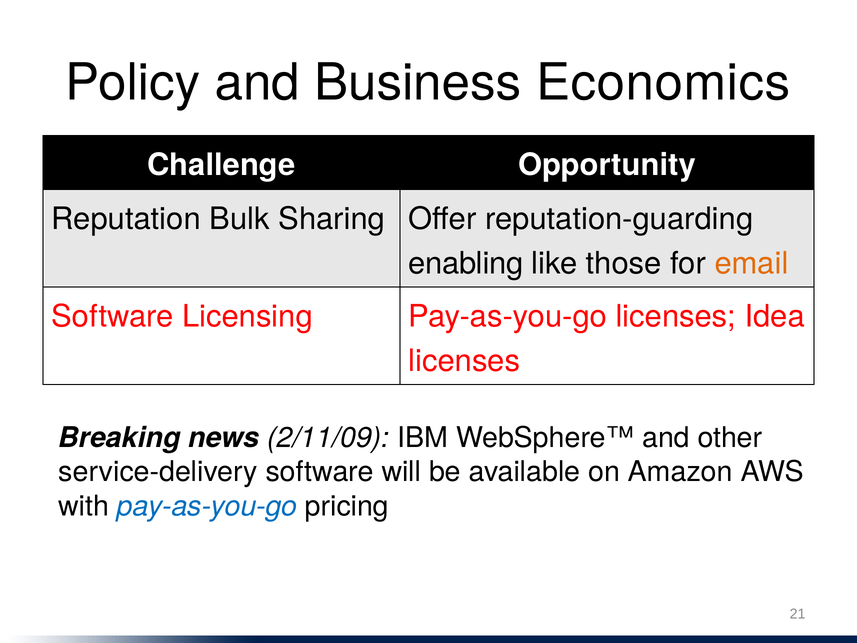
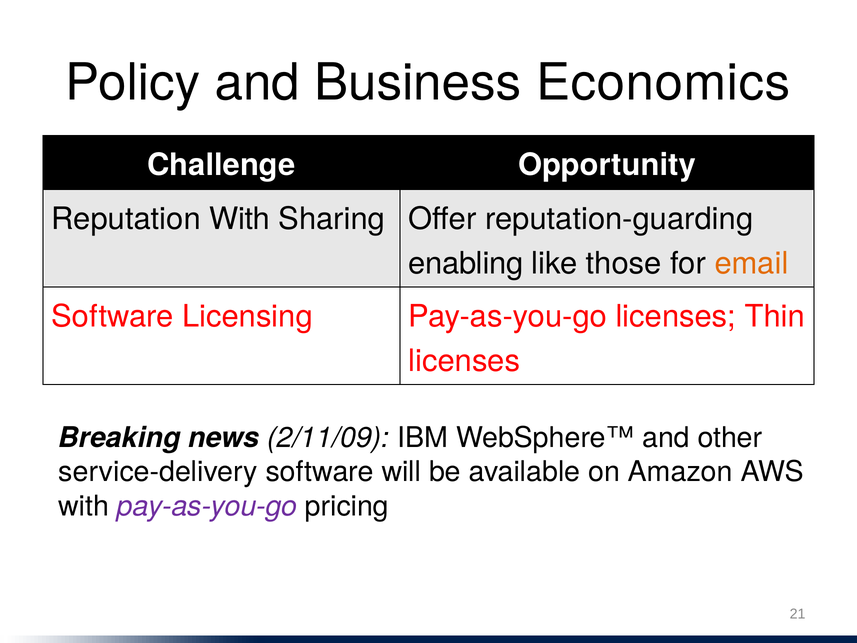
Reputation Bulk: Bulk -> With (240, 219)
Idea: Idea -> Thin (775, 316)
pay-as-you-go colour: blue -> purple (207, 506)
